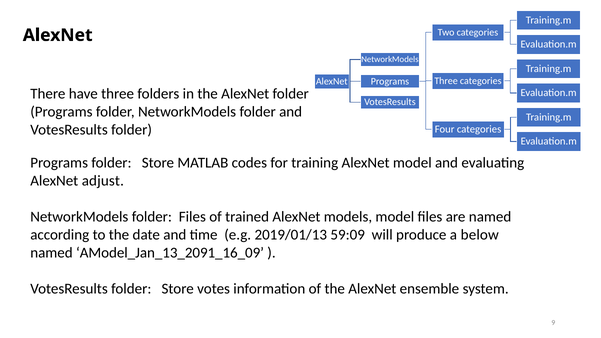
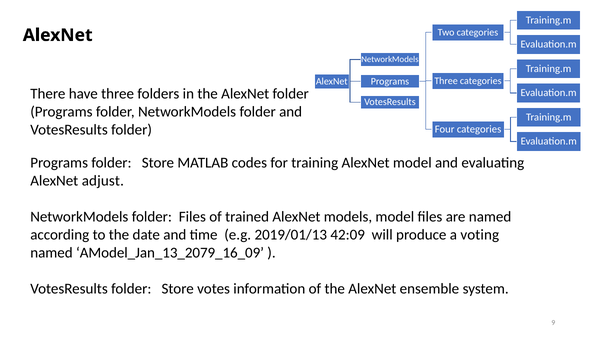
59:09: 59:09 -> 42:09 (348, 235)
below: below -> voting (480, 235)
AModel_Jan_13_2091_16_09: AModel_Jan_13_2091_16_09 -> AModel_Jan_13_2079_16_09 (170, 253)
